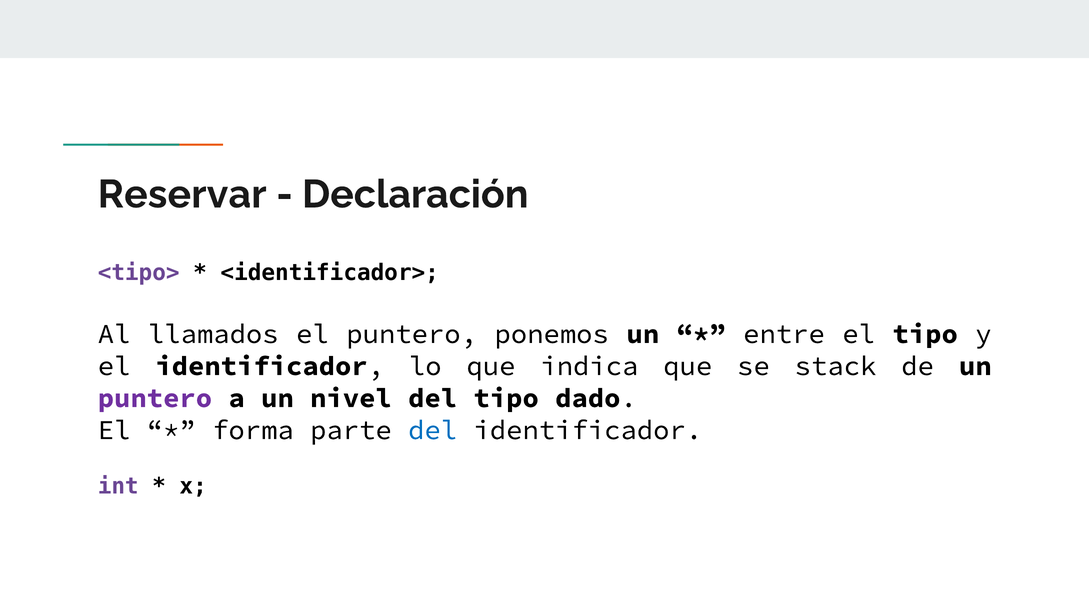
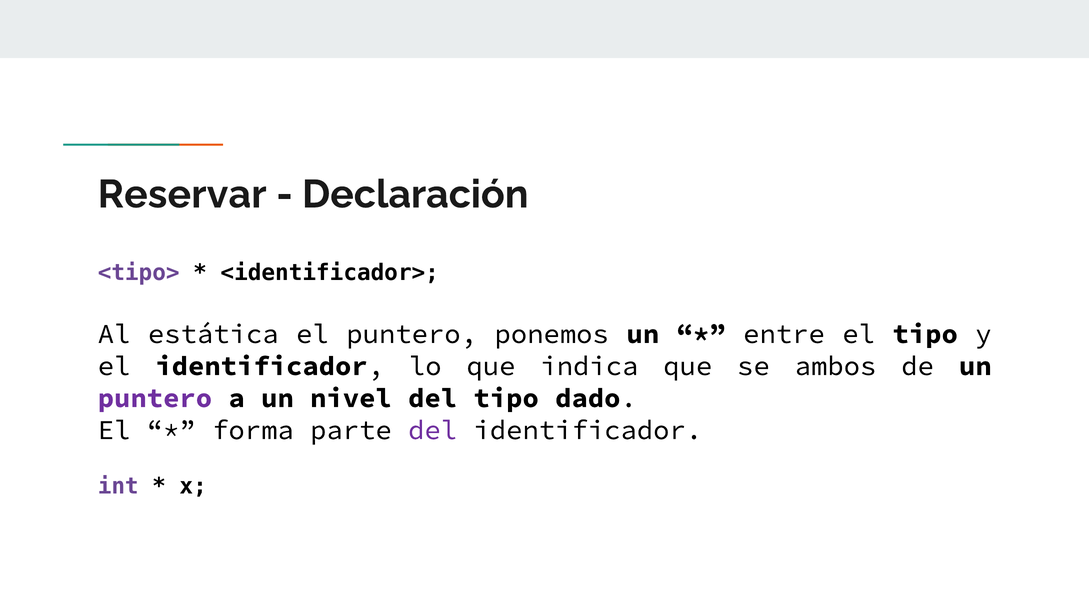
llamados: llamados -> estática (213, 334)
stack: stack -> ambos (836, 366)
del colour: blue -> purple (433, 430)
